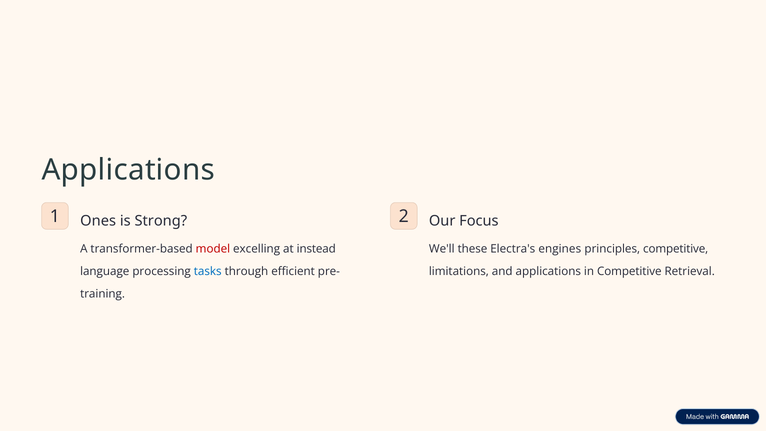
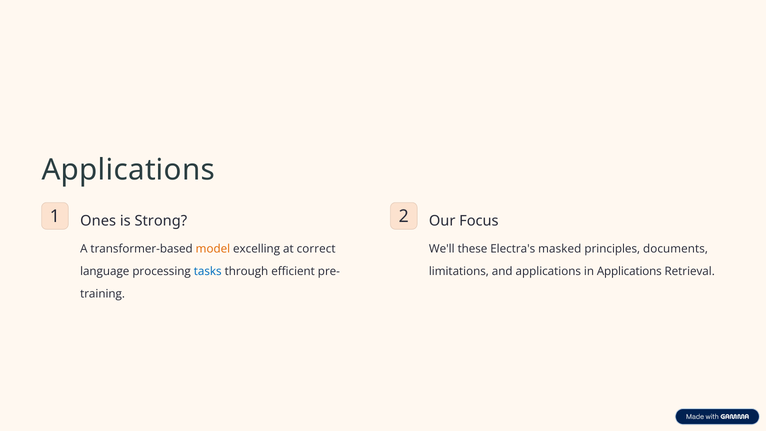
model colour: red -> orange (213, 249)
instead: instead -> correct (316, 249)
engines: engines -> masked (560, 249)
principles competitive: competitive -> documents (676, 249)
in Competitive: Competitive -> Applications (629, 271)
